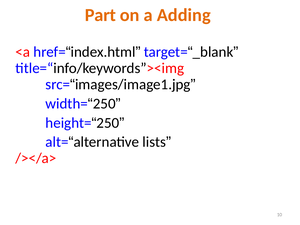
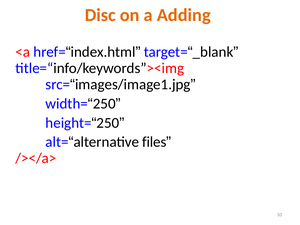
Part: Part -> Disc (100, 15)
lists: lists -> files (154, 142)
